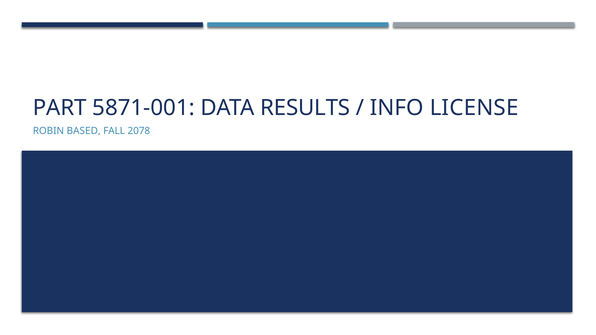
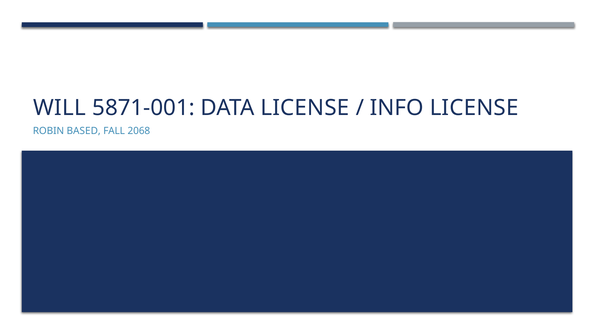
PART: PART -> WILL (60, 108)
DATA RESULTS: RESULTS -> LICENSE (305, 108)
2078: 2078 -> 2068 (139, 131)
